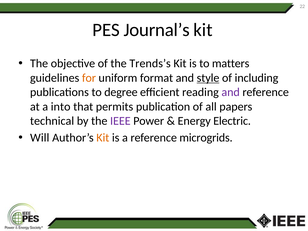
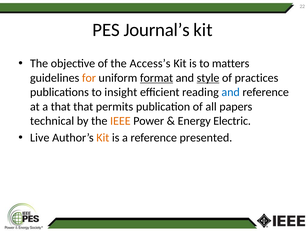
Trends’s: Trends’s -> Access’s (150, 63)
format underline: none -> present (157, 78)
including: including -> practices (256, 78)
degree: degree -> insight (121, 92)
and colour: purple -> blue (231, 92)
a into: into -> that (61, 107)
IEEE colour: purple -> orange (120, 121)
Will: Will -> Live (40, 138)
microgrids: microgrids -> presented (206, 138)
